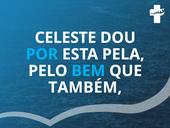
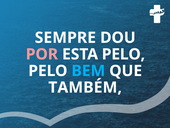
CELESTE: CELESTE -> SEMPRE (65, 38)
POR colour: light blue -> pink (42, 54)
ESTA PELA: PELA -> PELO (123, 54)
